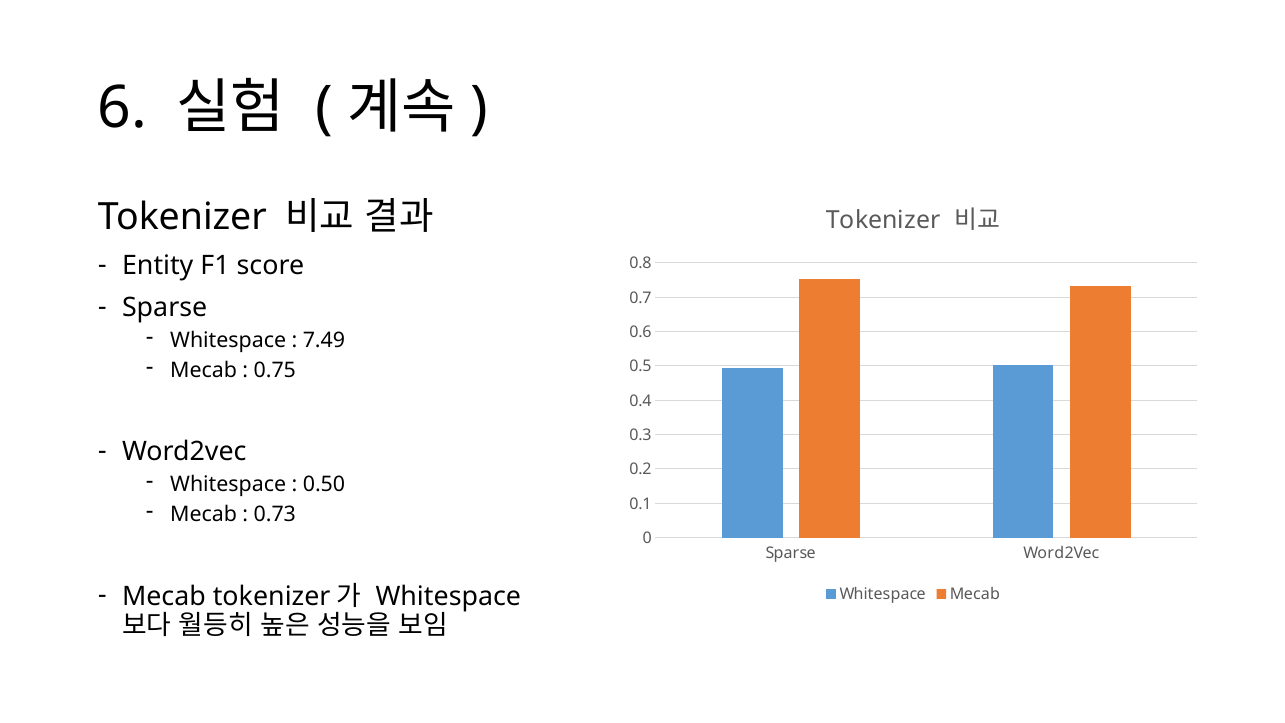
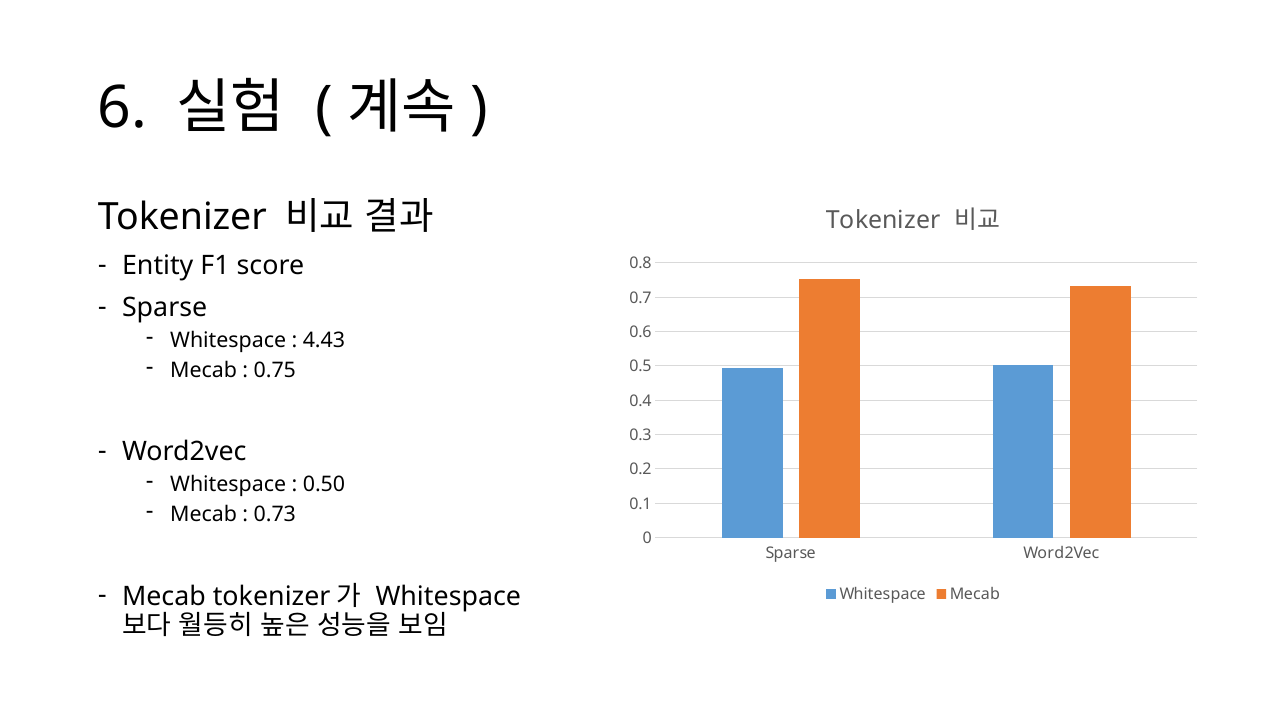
7.49: 7.49 -> 4.43 (324, 340)
